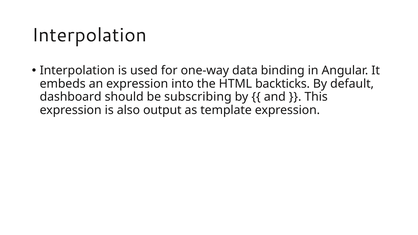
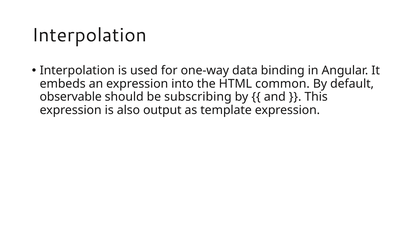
backticks: backticks -> common (282, 84)
dashboard: dashboard -> observable (71, 97)
